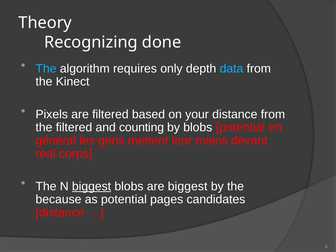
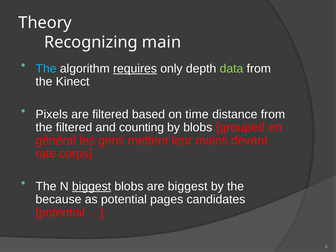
done: done -> main (162, 42)
requires underline: none -> present (135, 69)
data colour: light blue -> light green (231, 69)
your: your -> time (197, 114)
blobs potential: potential -> grouped (241, 127)
real: real -> rate (46, 154)
distance: distance -> potential (60, 213)
